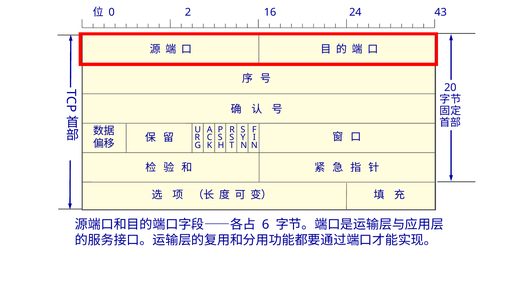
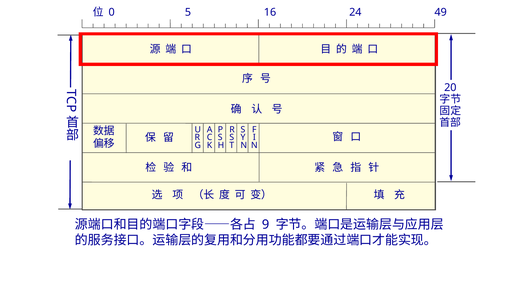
2: 2 -> 5 (188, 12)
43: 43 -> 49 (441, 12)
6: 6 -> 9 (266, 225)
